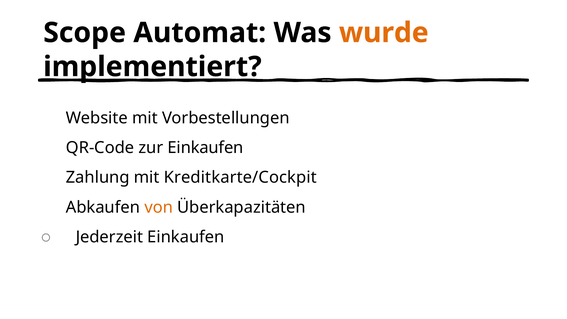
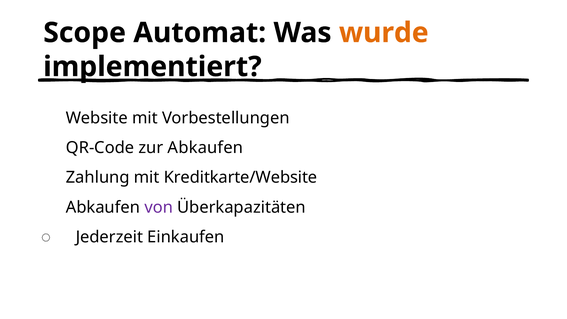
zur Einkaufen: Einkaufen -> Abkaufen (205, 148)
Kreditkarte/Cockpit: Kreditkarte/Cockpit -> Kreditkarte/Website (240, 177)
von colour: orange -> purple (159, 207)
